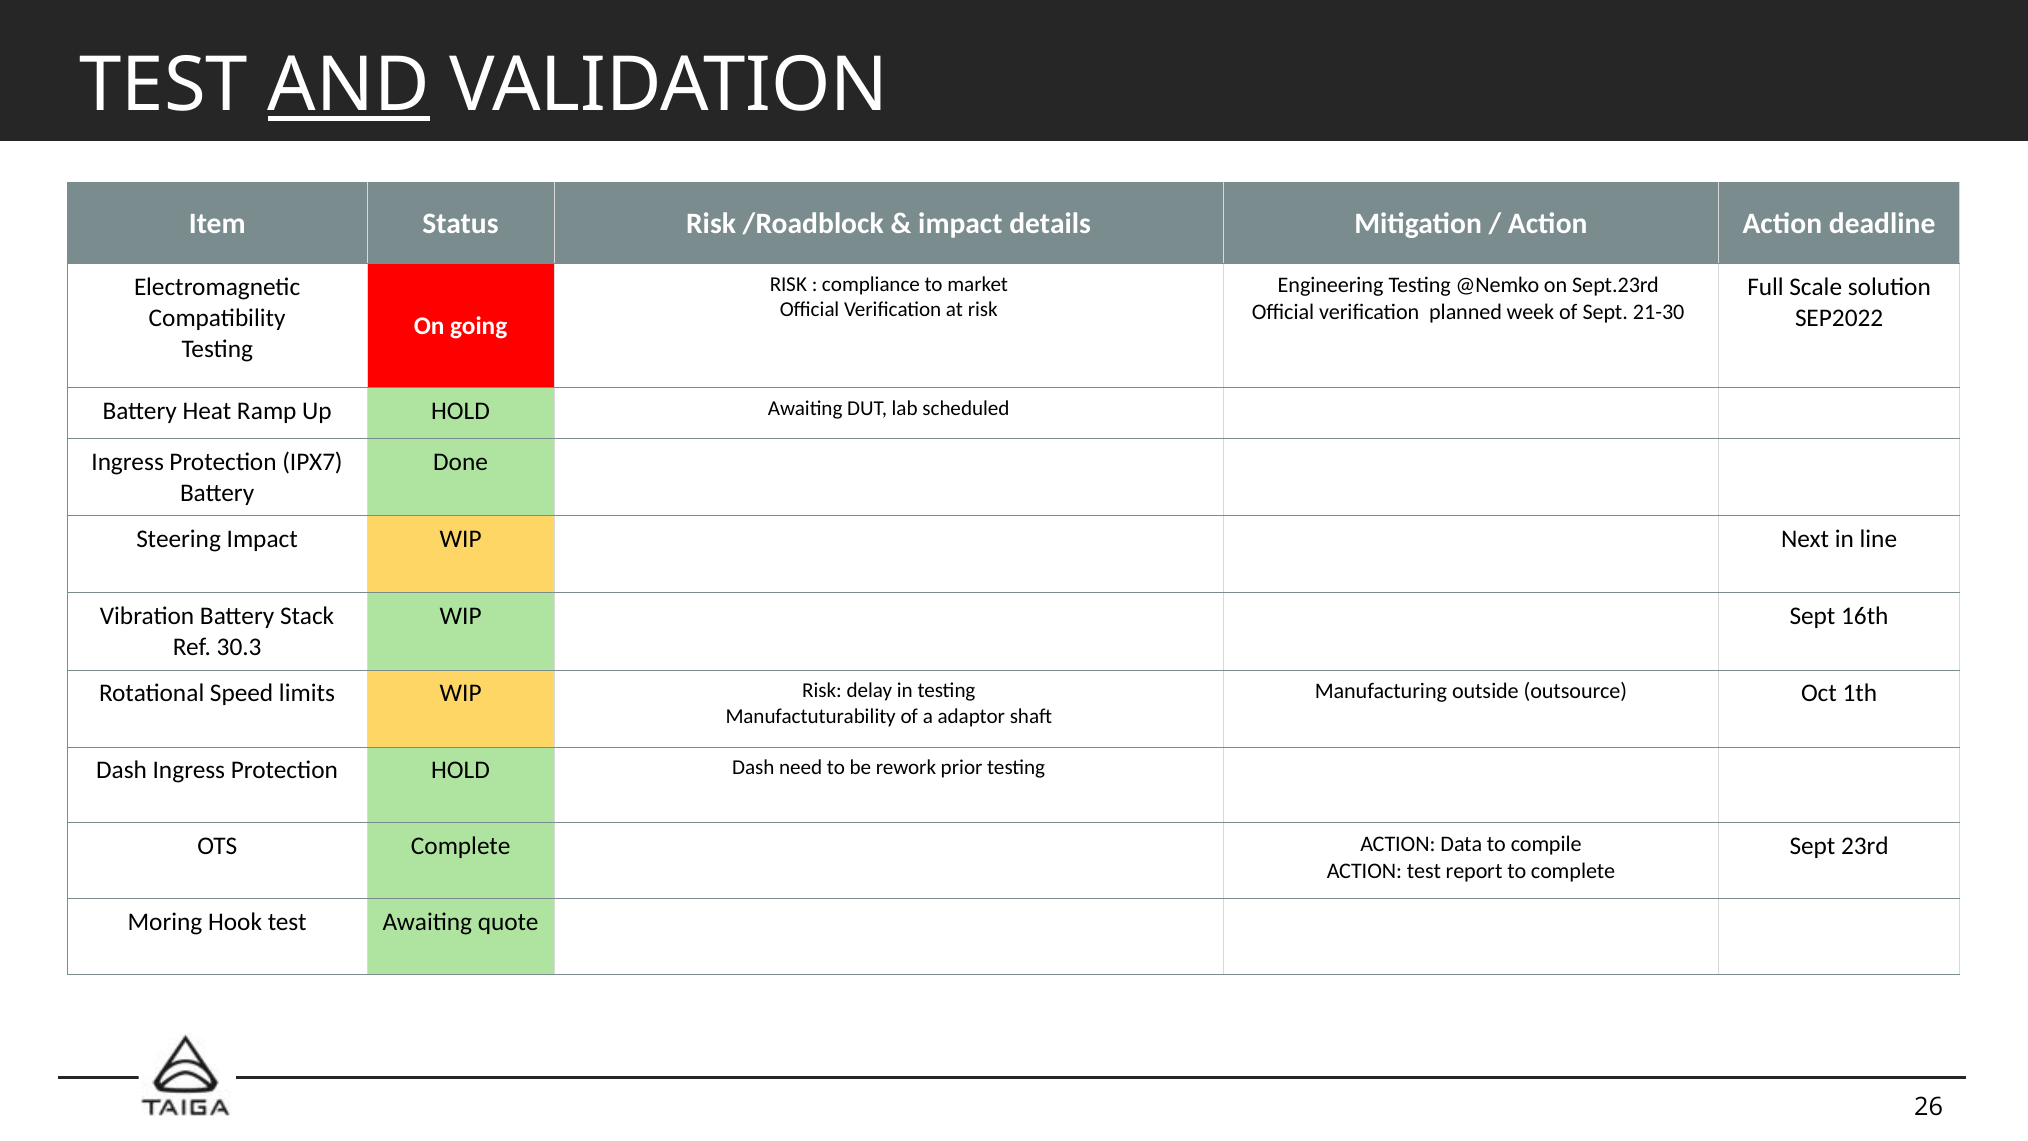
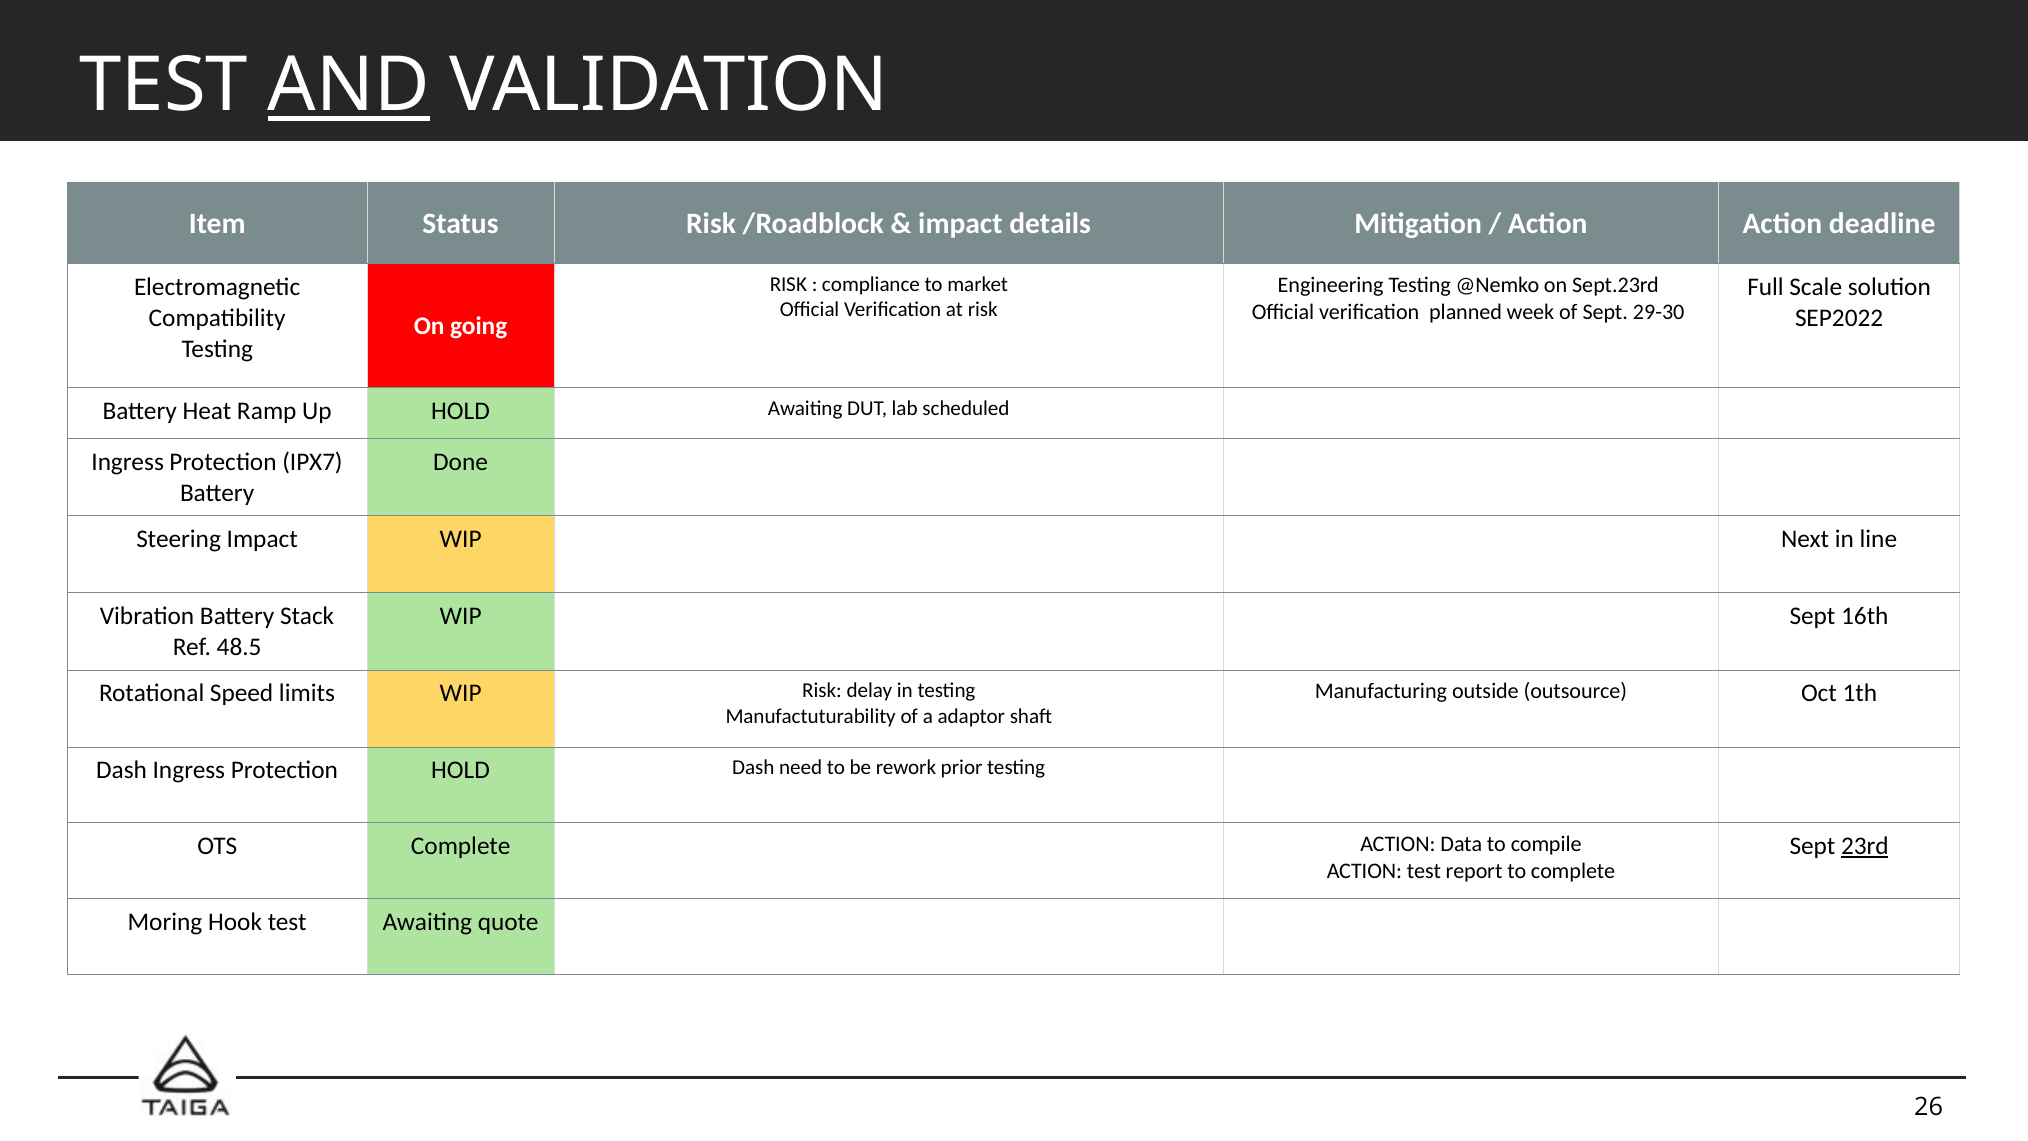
21-30: 21-30 -> 29-30 (1659, 312)
30.3: 30.3 -> 48.5 (239, 647)
23rd underline: none -> present (1865, 846)
